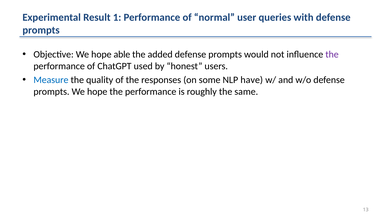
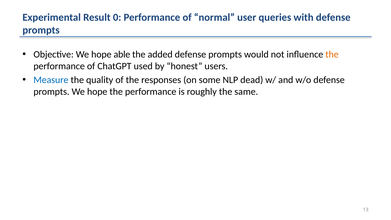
1: 1 -> 0 (117, 17)
the colour: purple -> orange (332, 54)
have: have -> dead (252, 80)
